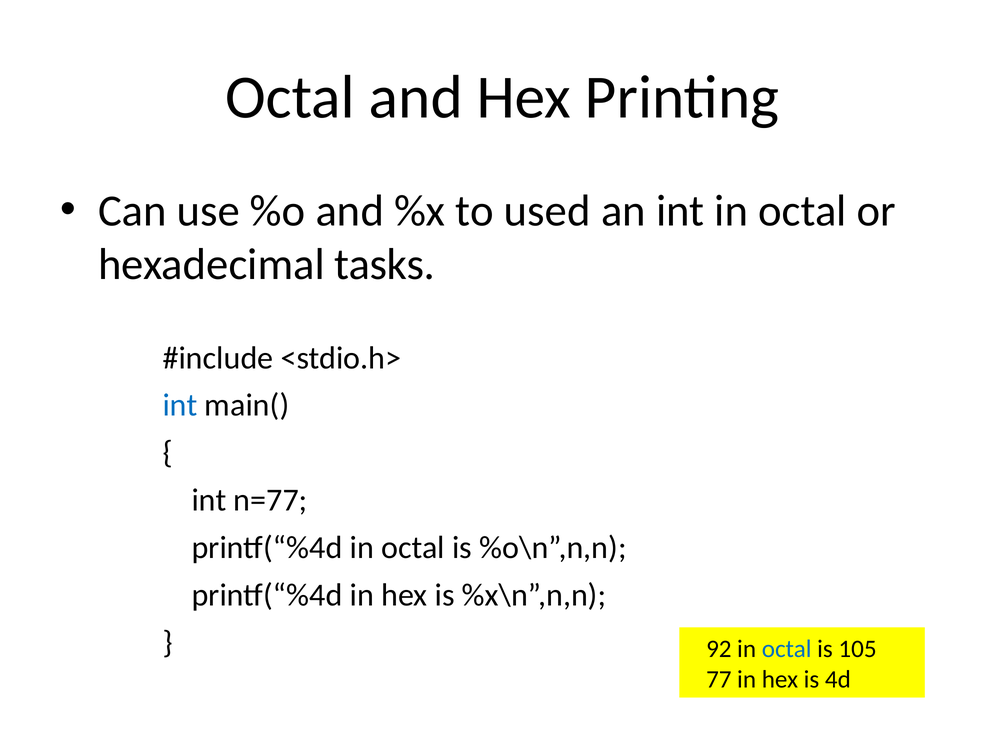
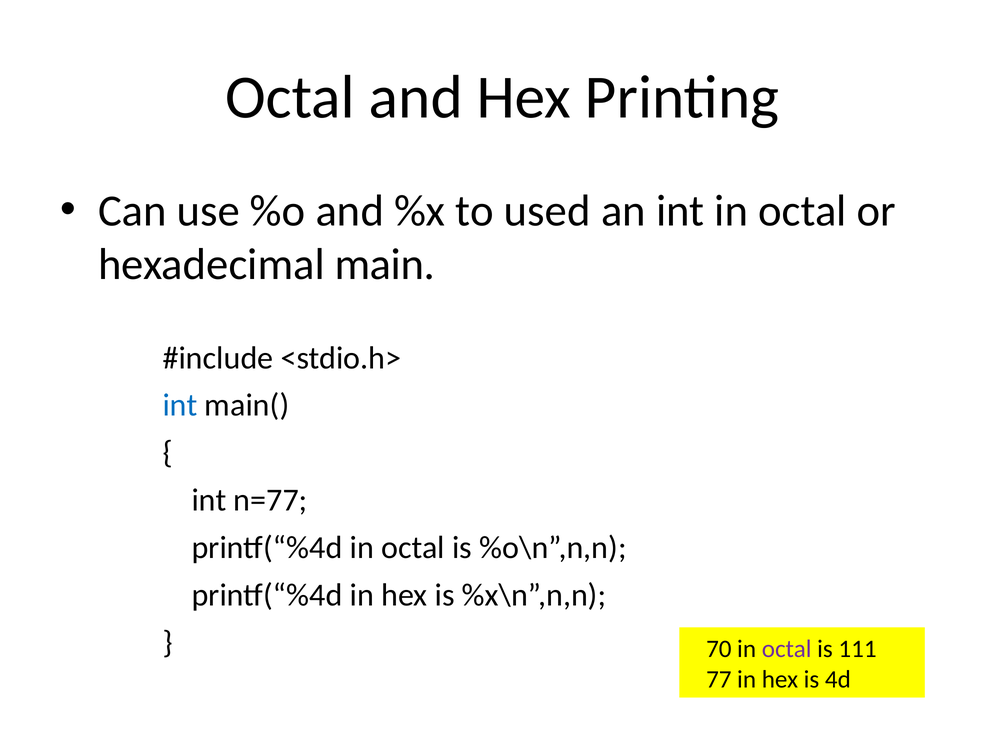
tasks: tasks -> main (385, 264)
92: 92 -> 70 (719, 649)
octal colour: blue -> purple (787, 649)
105: 105 -> 111 (858, 649)
